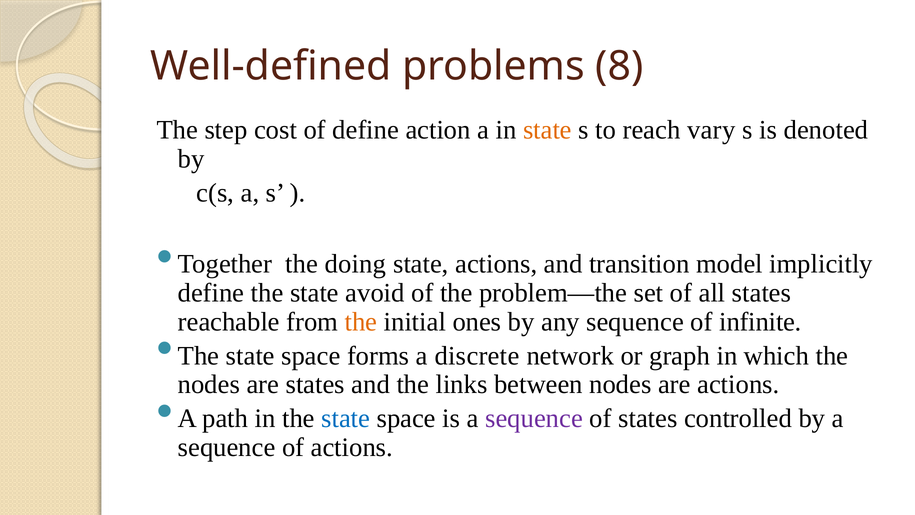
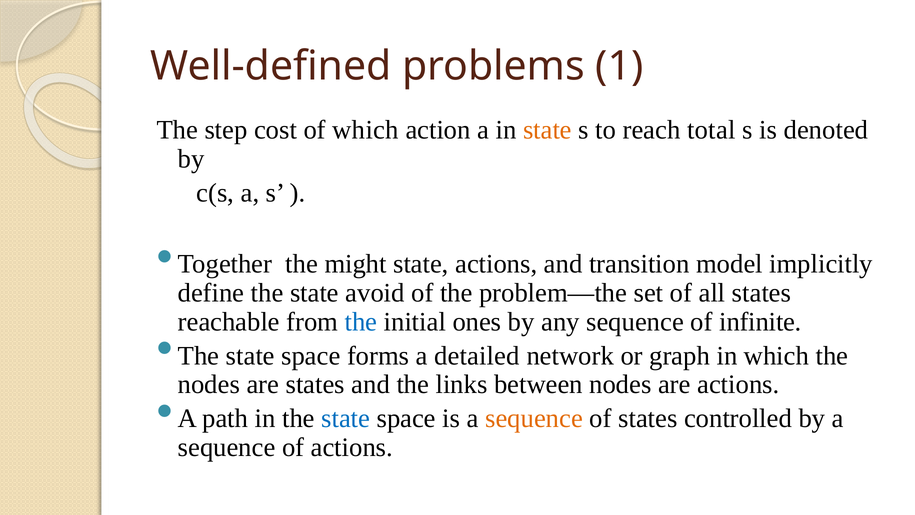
8: 8 -> 1 (619, 66)
of define: define -> which (366, 130)
vary: vary -> total (711, 130)
doing: doing -> might (356, 264)
the colour: orange -> blue (361, 322)
discrete: discrete -> detailed (477, 355)
sequence colour: purple -> orange (534, 418)
